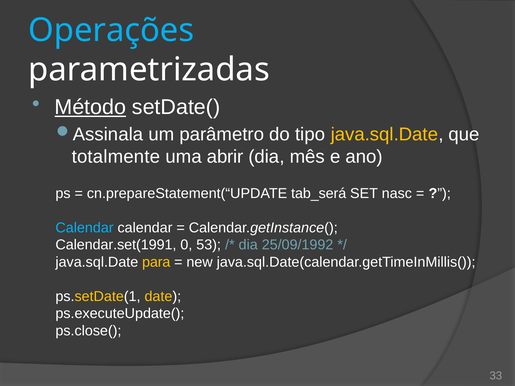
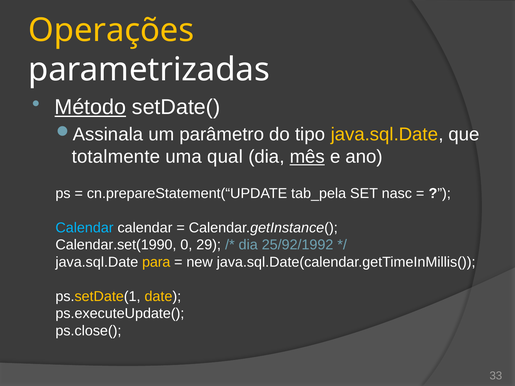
Operações colour: light blue -> yellow (111, 30)
abrir: abrir -> qual (225, 157)
mês underline: none -> present (307, 157)
tab_será: tab_será -> tab_pela (319, 194)
Calendar.set(1991: Calendar.set(1991 -> Calendar.set(1990 (116, 245)
53: 53 -> 29 (209, 245)
25/09/1992: 25/09/1992 -> 25/92/1992 (298, 245)
